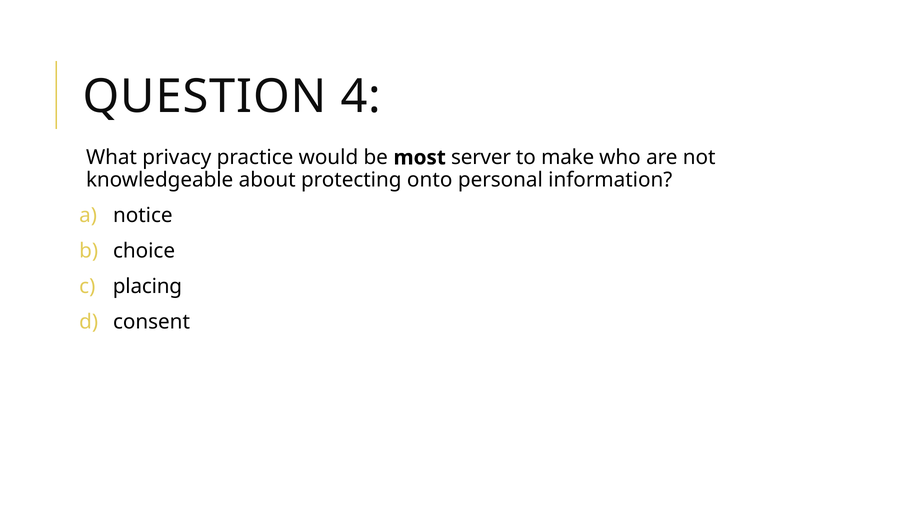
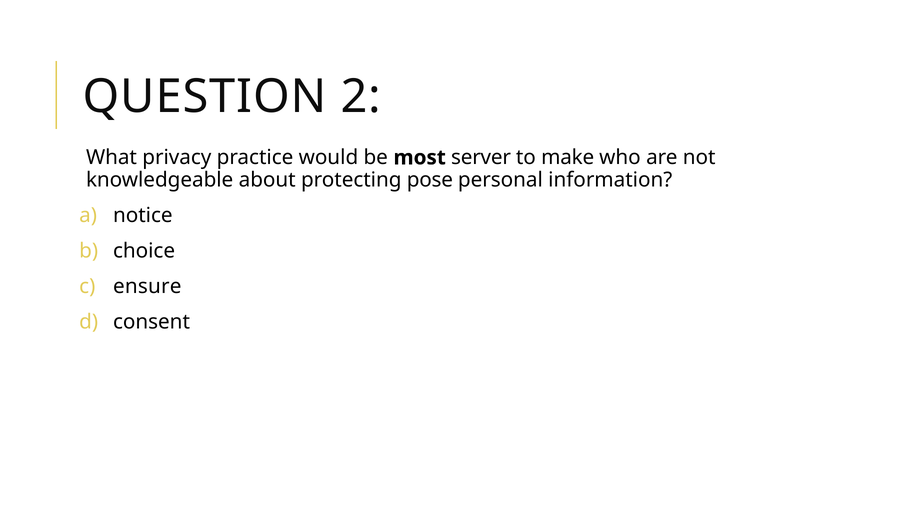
4: 4 -> 2 (361, 97)
onto: onto -> pose (430, 180)
placing: placing -> ensure (147, 286)
